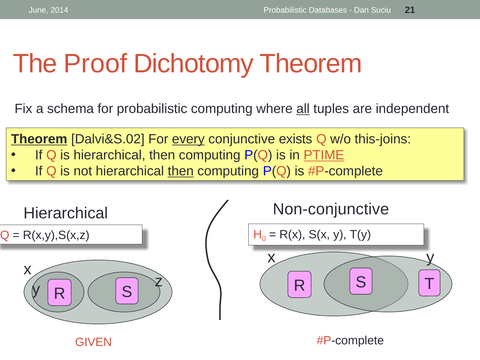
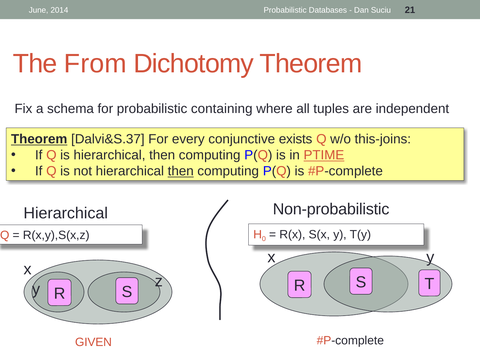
Proof: Proof -> From (95, 64)
probabilistic computing: computing -> containing (222, 109)
all underline: present -> none (303, 109)
Dalvi&S.02: Dalvi&S.02 -> Dalvi&S.37 (108, 139)
every underline: present -> none (188, 139)
Non-conjunctive: Non-conjunctive -> Non-probabilistic (331, 209)
